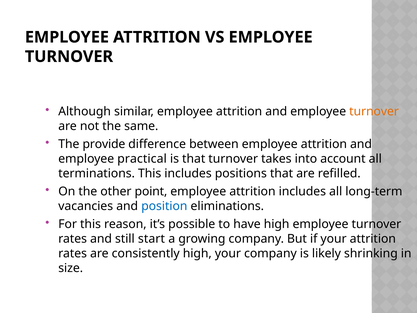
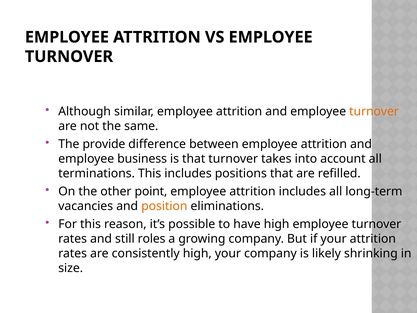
practical: practical -> business (142, 159)
position colour: blue -> orange (164, 206)
start: start -> roles (152, 239)
